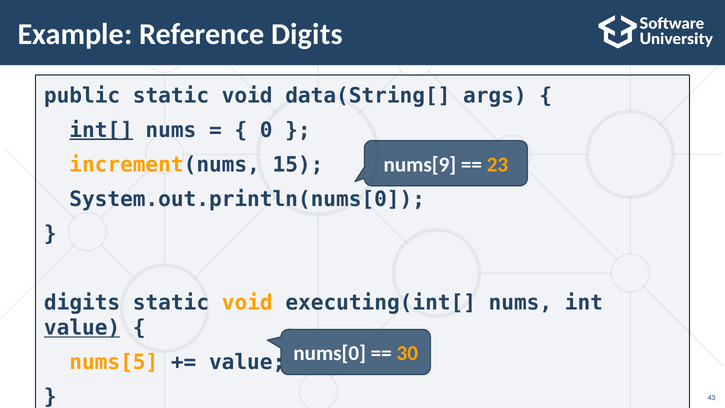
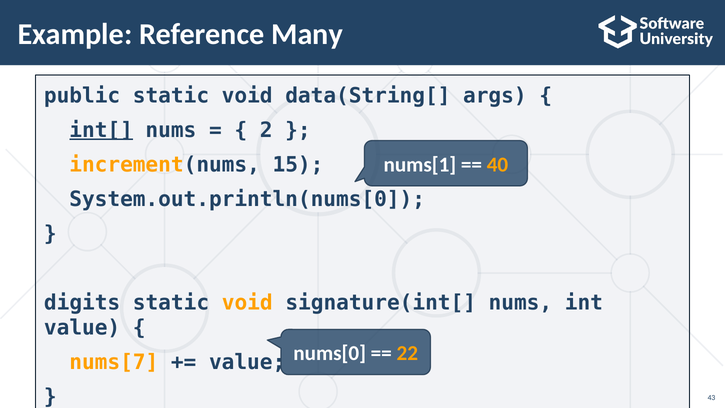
Reference Digits: Digits -> Many (307, 34)
0: 0 -> 2 (266, 130)
nums[9: nums[9 -> nums[1 (420, 165)
23: 23 -> 40 (497, 165)
executing(int[: executing(int[ -> signature(int[ (381, 302)
value underline: present -> none (82, 328)
30: 30 -> 22 (407, 353)
nums[5: nums[5 -> nums[7 (114, 362)
